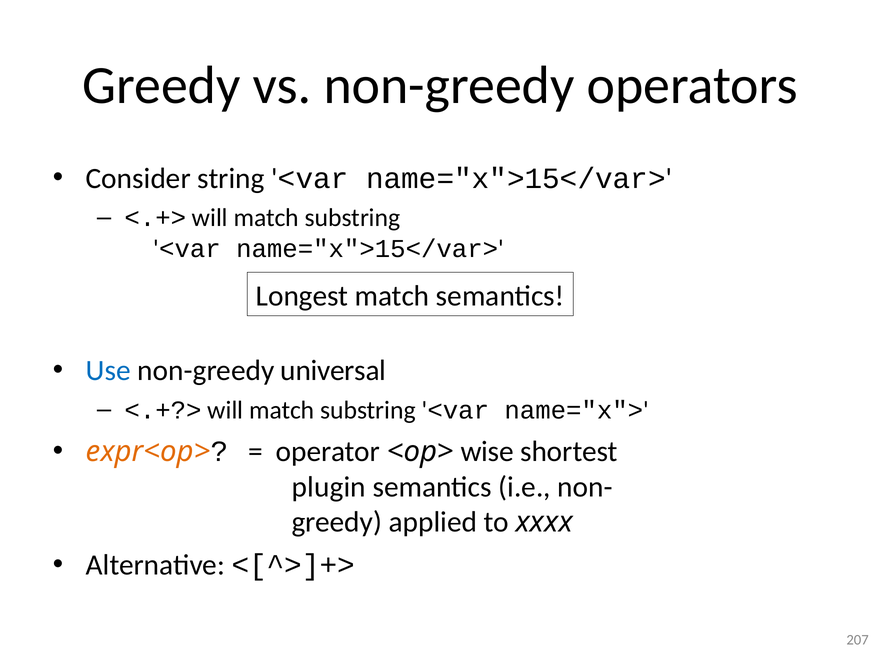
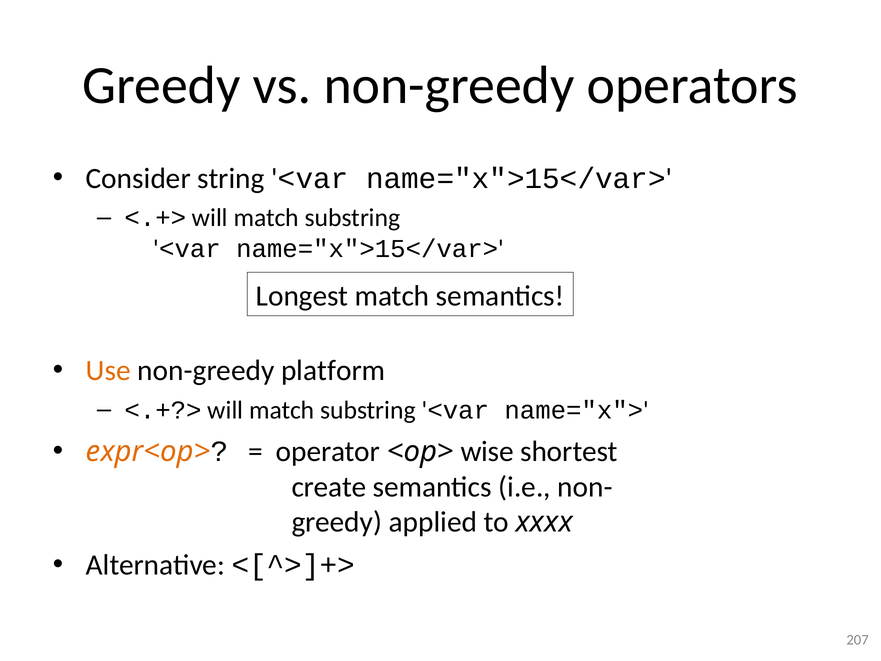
Use colour: blue -> orange (108, 371)
universal: universal -> platform (333, 371)
plugin: plugin -> create (329, 487)
